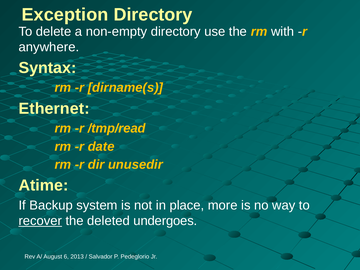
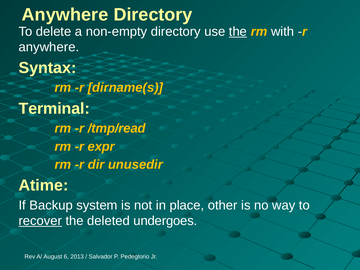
Exception: Exception -> Anywhere (65, 15)
the underline: none -> present (238, 32)
Ethernet: Ethernet -> Terminal (54, 109)
date: date -> expr (101, 146)
more: more -> other (223, 205)
